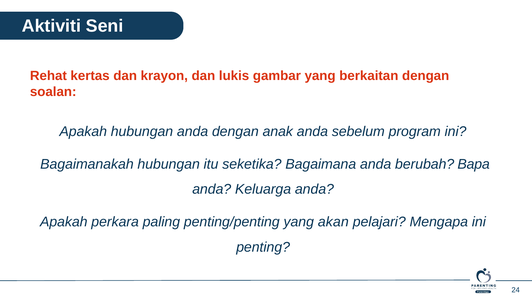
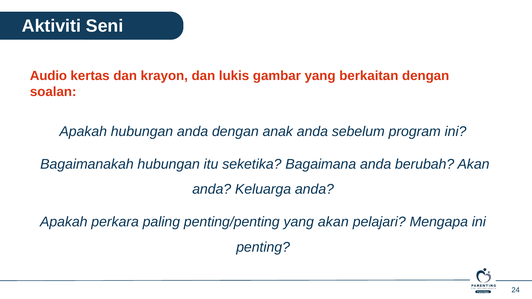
Rehat: Rehat -> Audio (48, 76)
berubah Bapa: Bapa -> Akan (474, 164)
